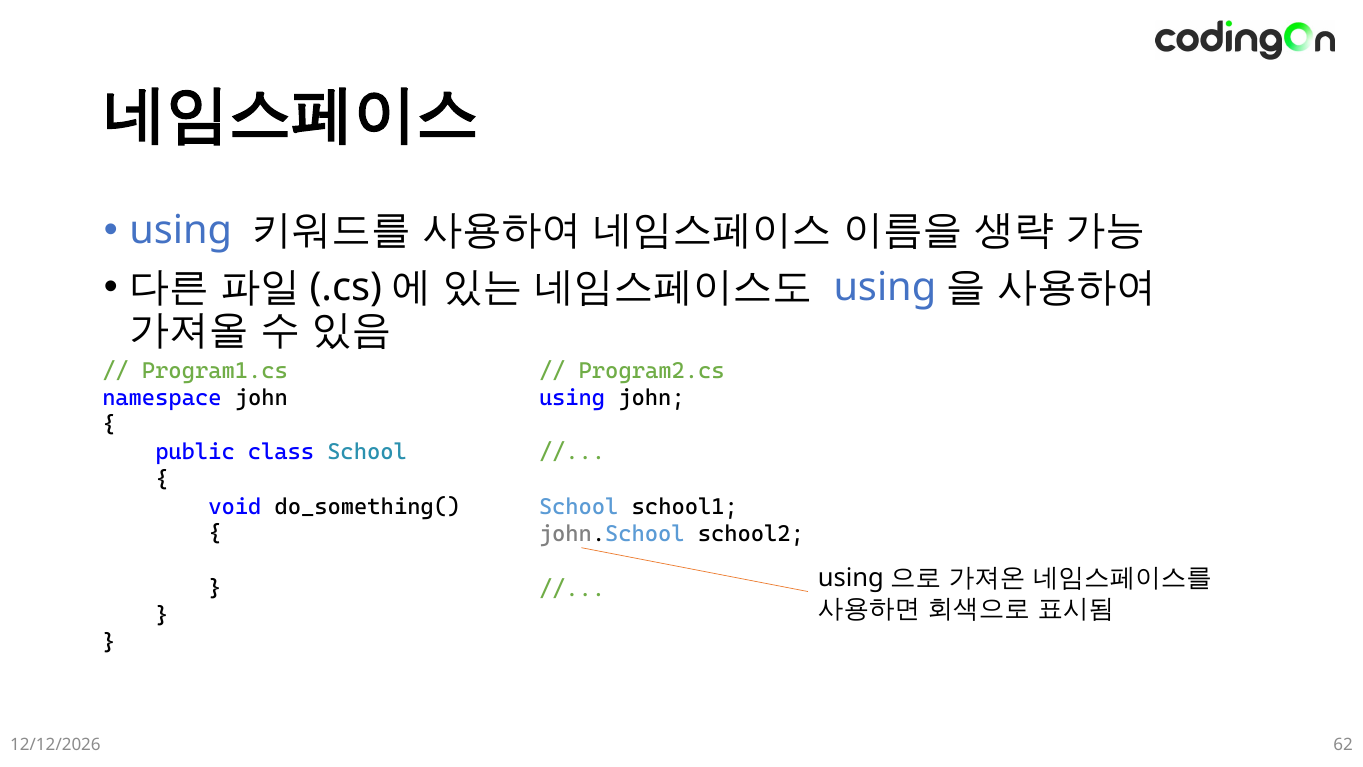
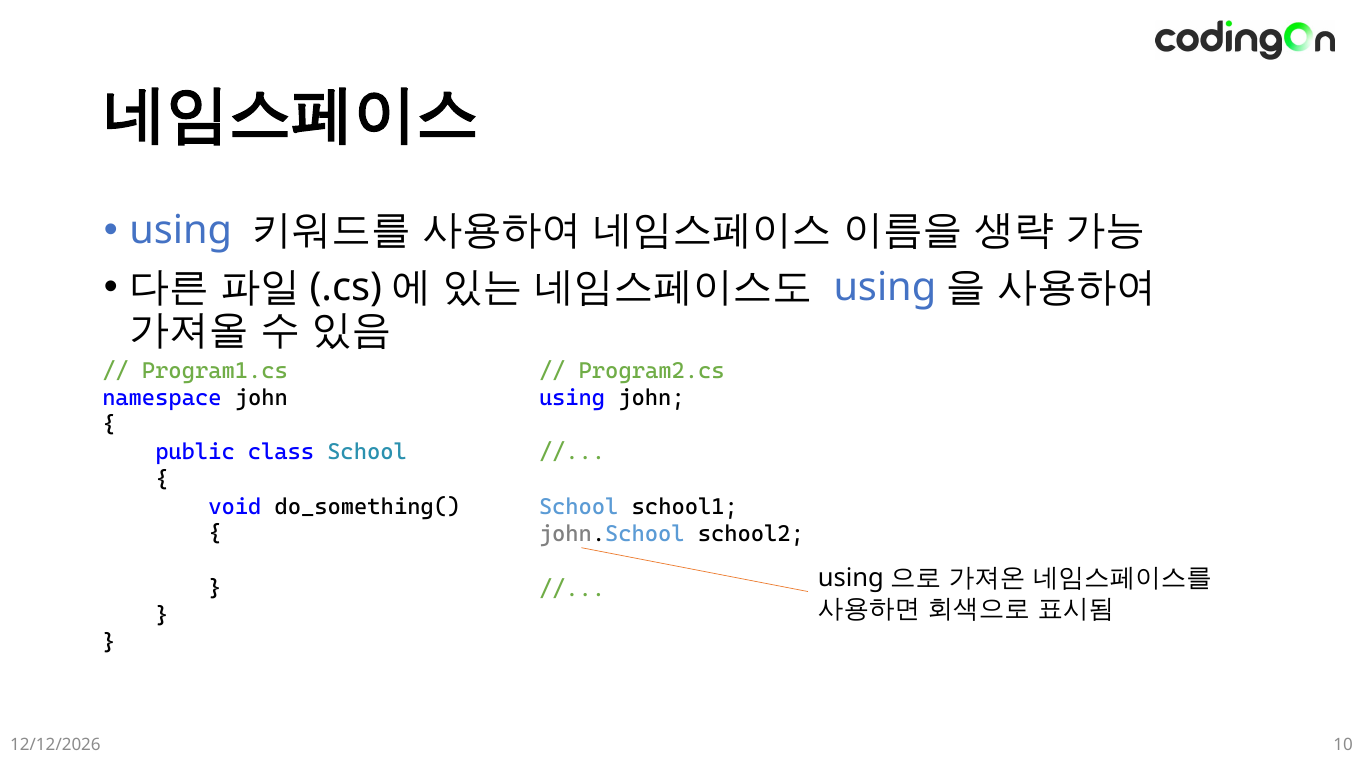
62: 62 -> 10 (1343, 745)
